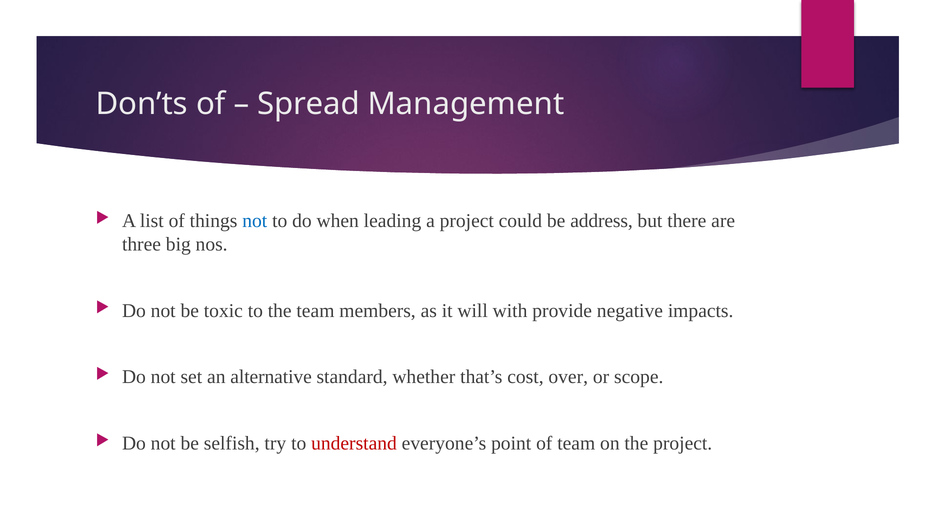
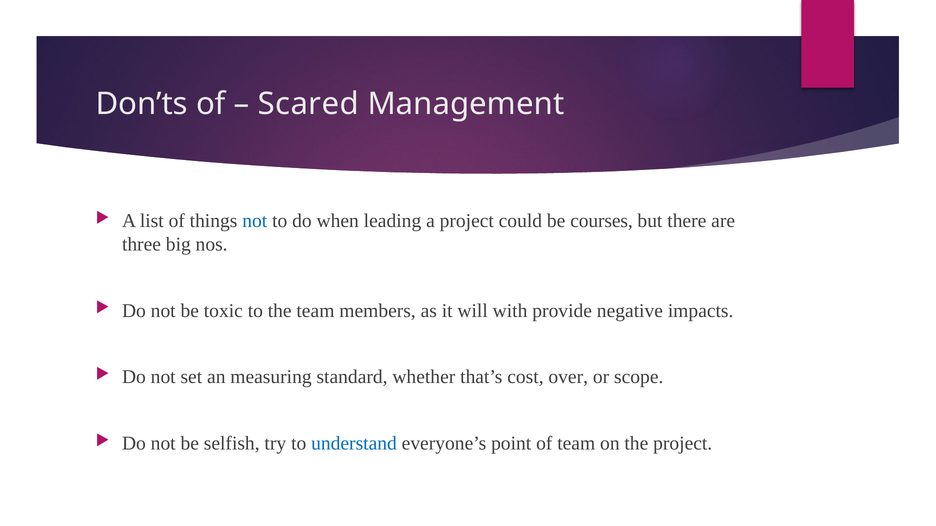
Spread: Spread -> Scared (308, 104)
address: address -> courses (602, 221)
alternative: alternative -> measuring (271, 377)
understand colour: red -> blue (354, 444)
